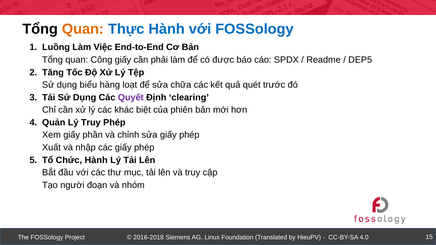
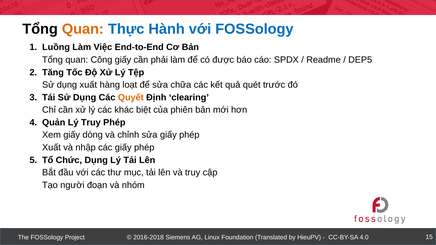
dụng biểu: biểu -> xuất (88, 85)
Quyết colour: purple -> orange (131, 98)
phần: phần -> dòng (93, 135)
Chức Hành: Hành -> Dụng (96, 160)
